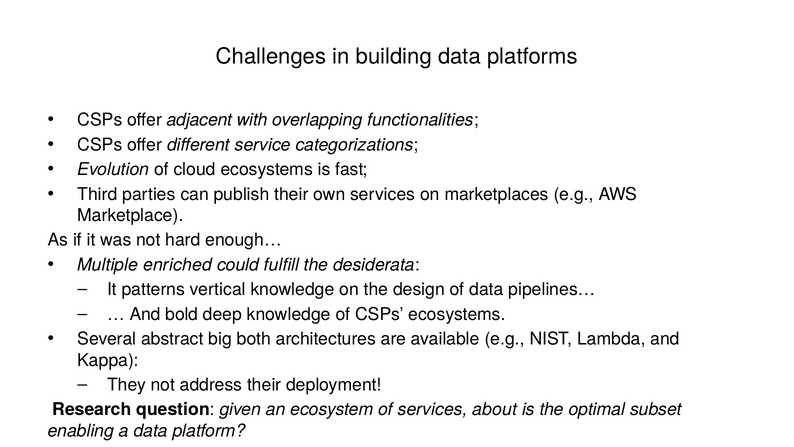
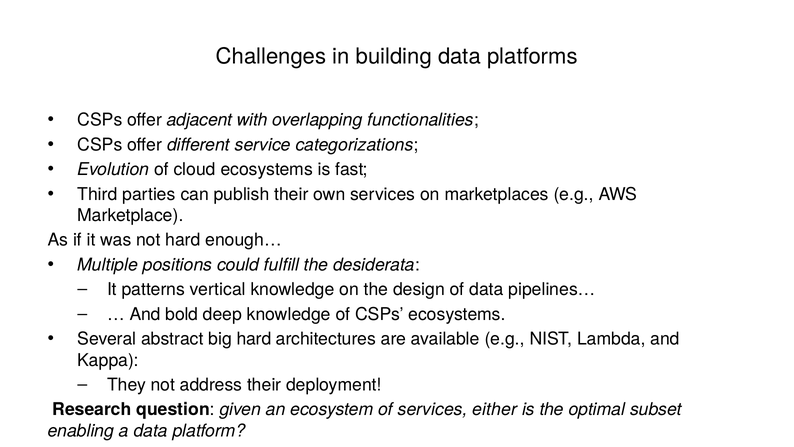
enriched: enriched -> positions (178, 265)
big both: both -> hard (254, 339)
about: about -> either (495, 409)
